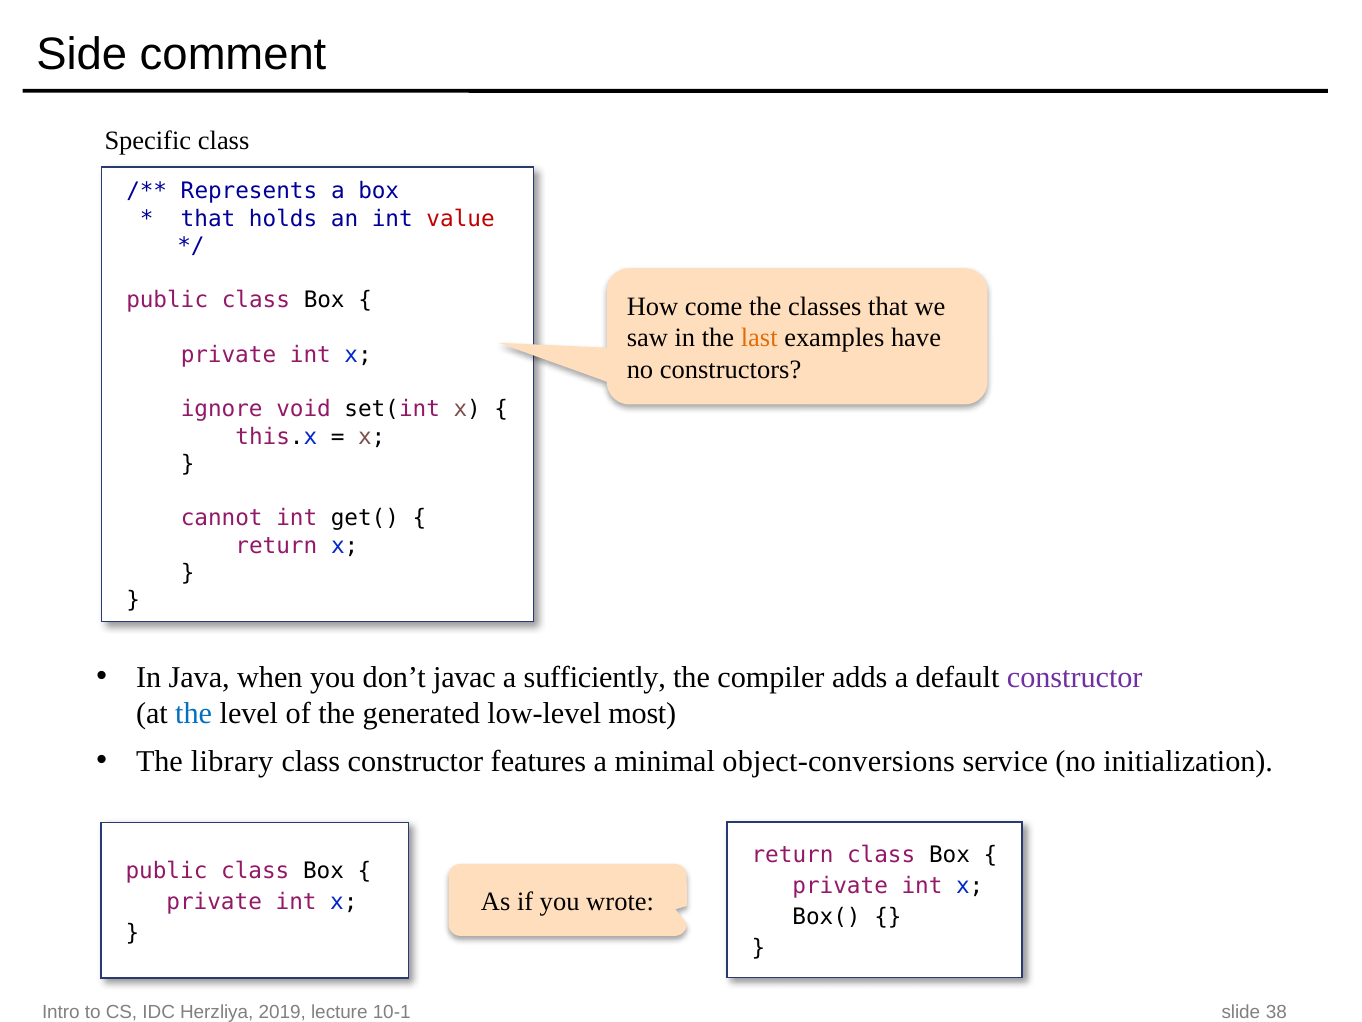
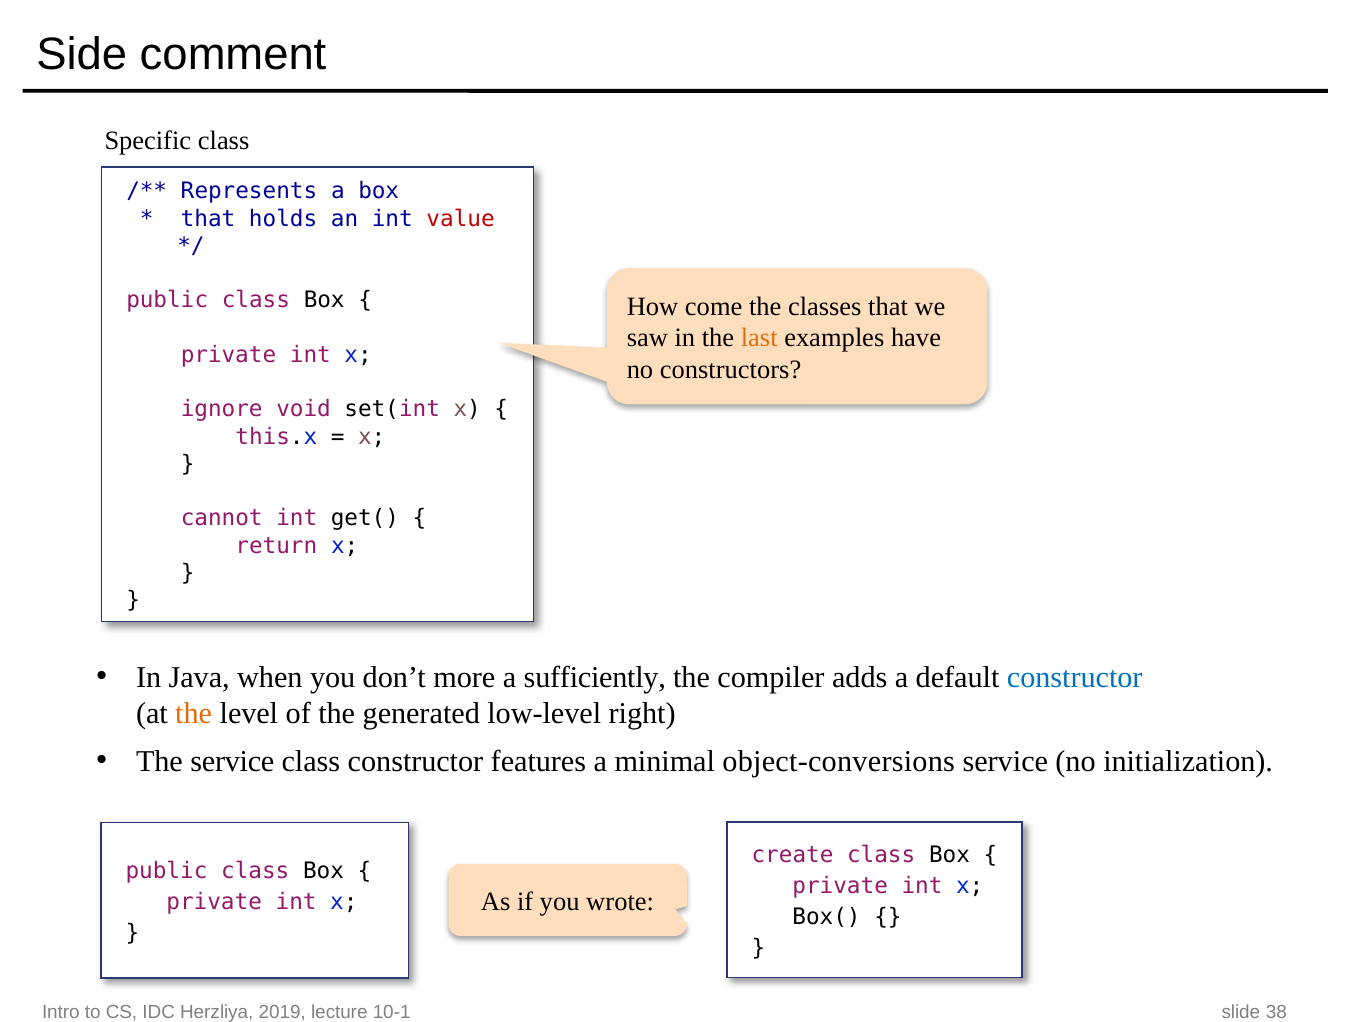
javac: javac -> more (464, 677)
constructor colour: purple -> blue (1075, 677)
the colour: blue -> orange (194, 713)
most: most -> right (642, 713)
The library: library -> service (232, 761)
return: return -> create (793, 854)
